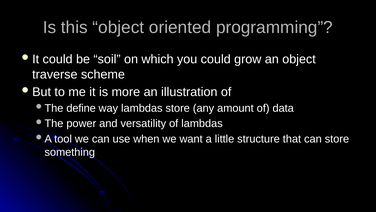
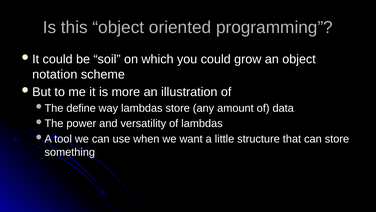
traverse: traverse -> notation (55, 74)
